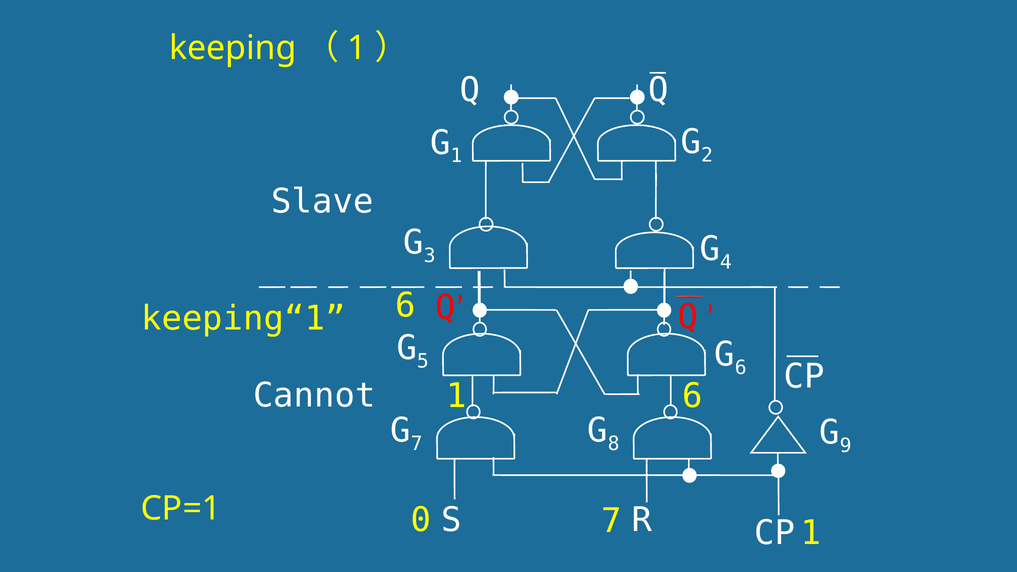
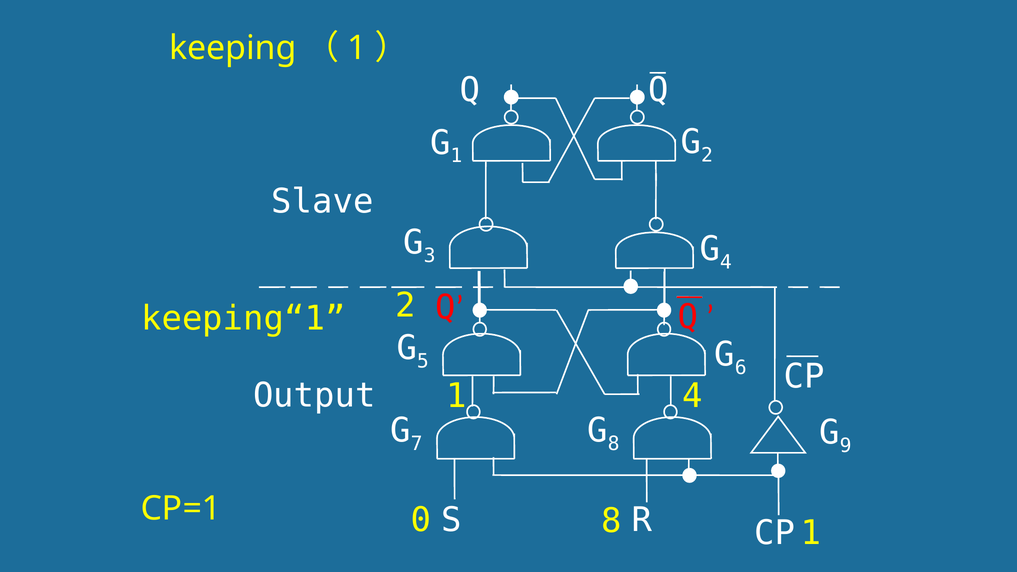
keeping“1 6: 6 -> 2 (406, 305)
Cannot: Cannot -> Output (314, 396)
1 6: 6 -> 4 (692, 396)
0 7: 7 -> 8 (611, 521)
